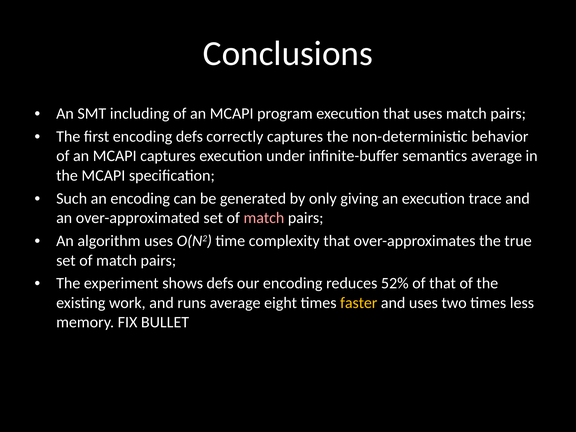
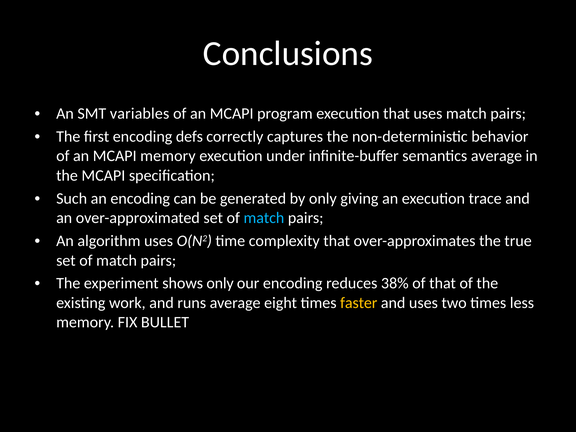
including: including -> variables (140, 114)
MCAPI captures: captures -> memory (168, 156)
match colour: pink -> light blue (264, 218)
shows defs: defs -> only (220, 283)
52%: 52% -> 38% (395, 283)
